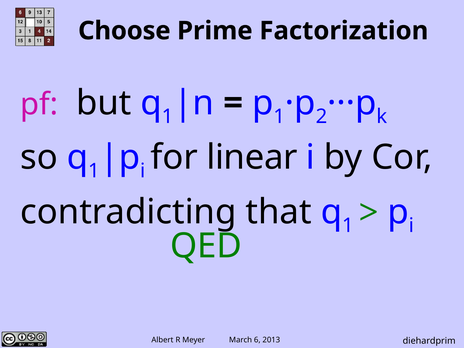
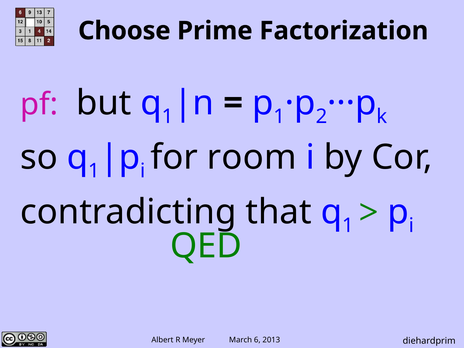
linear: linear -> room (252, 157)
